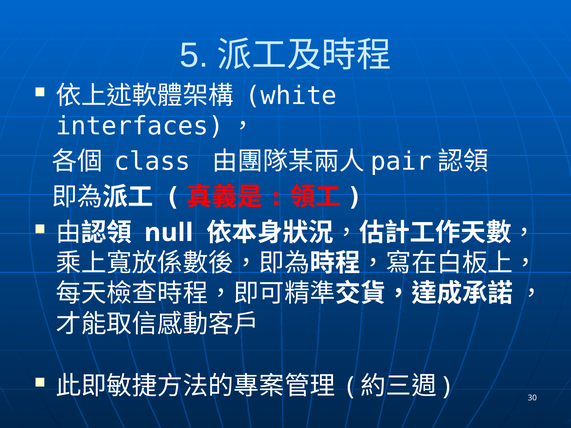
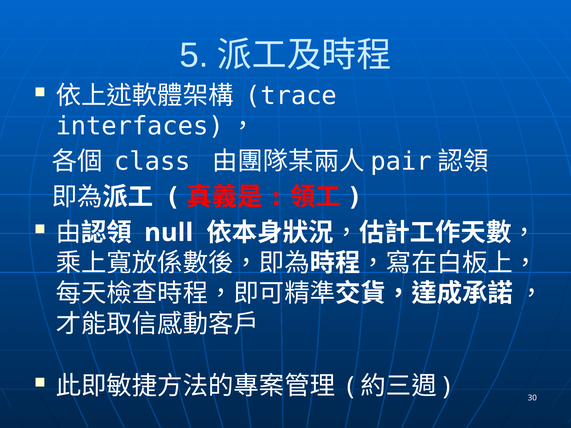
white: white -> trace (291, 96)
